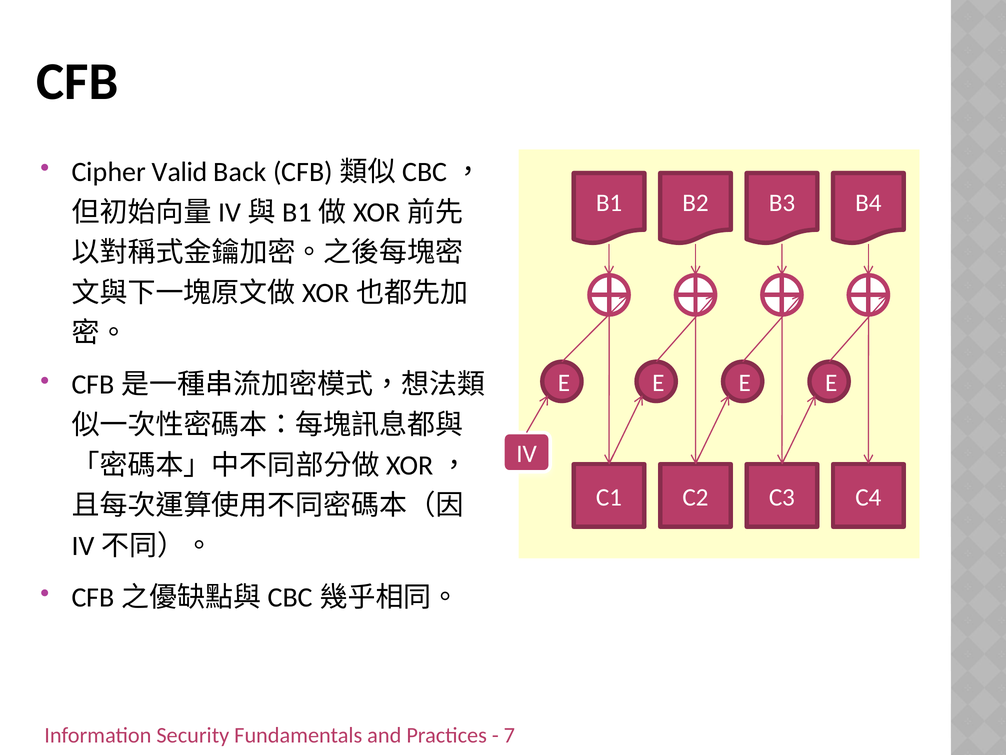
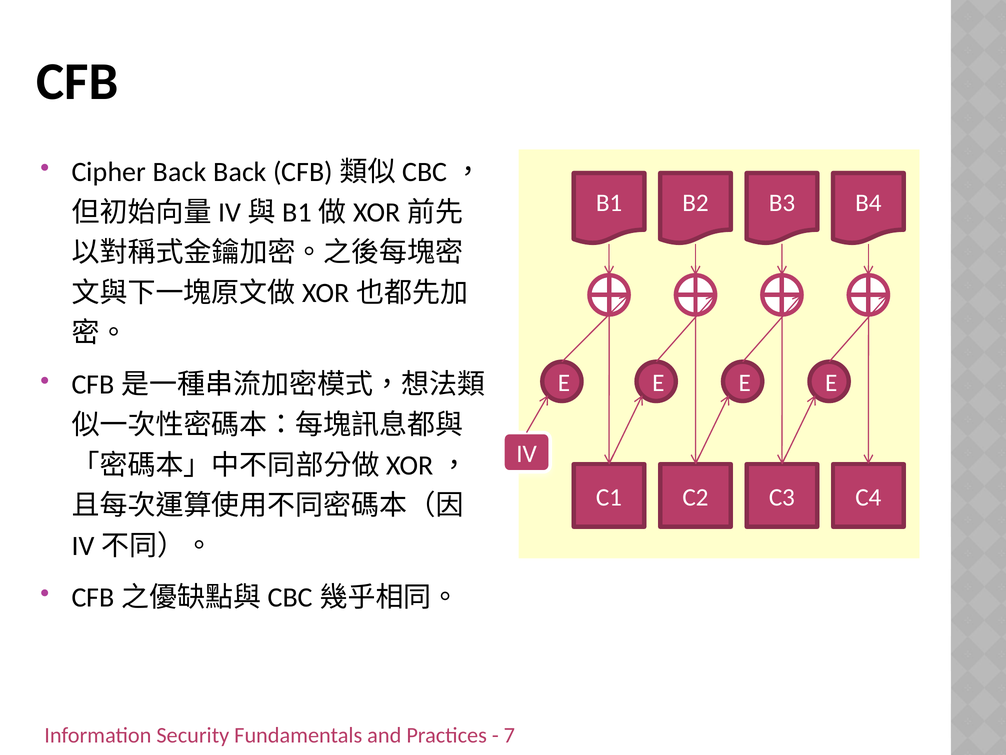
Cipher Valid: Valid -> Back (179, 172)
